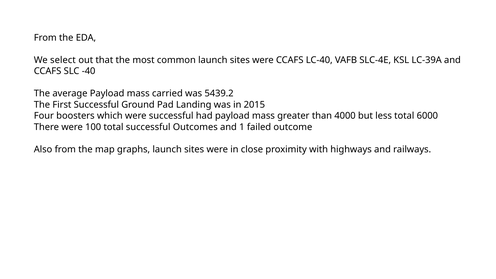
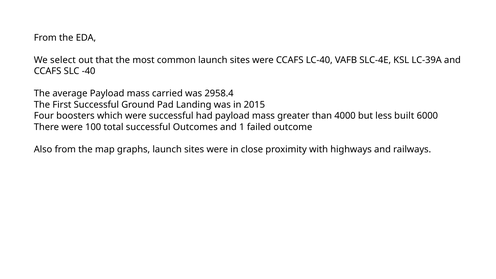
5439.2: 5439.2 -> 2958.4 (219, 93)
less total: total -> built (404, 116)
